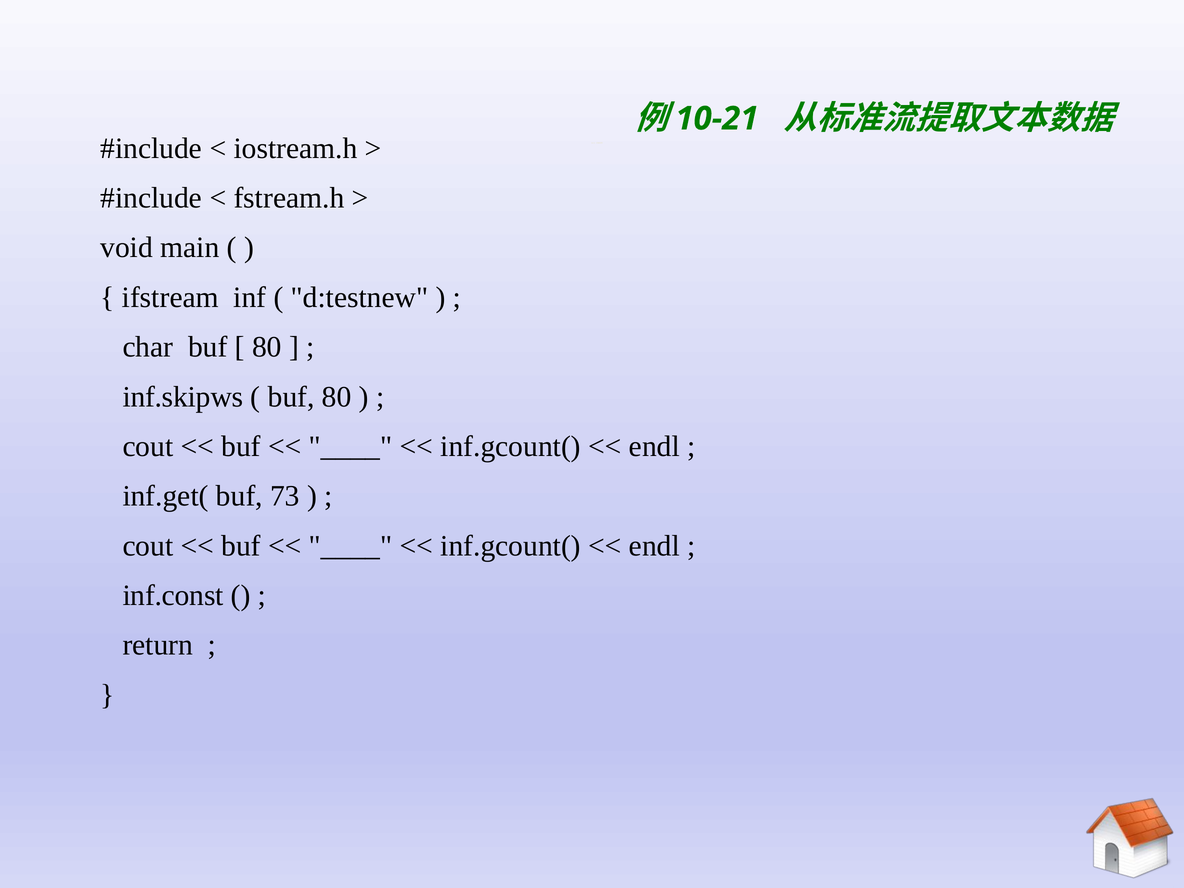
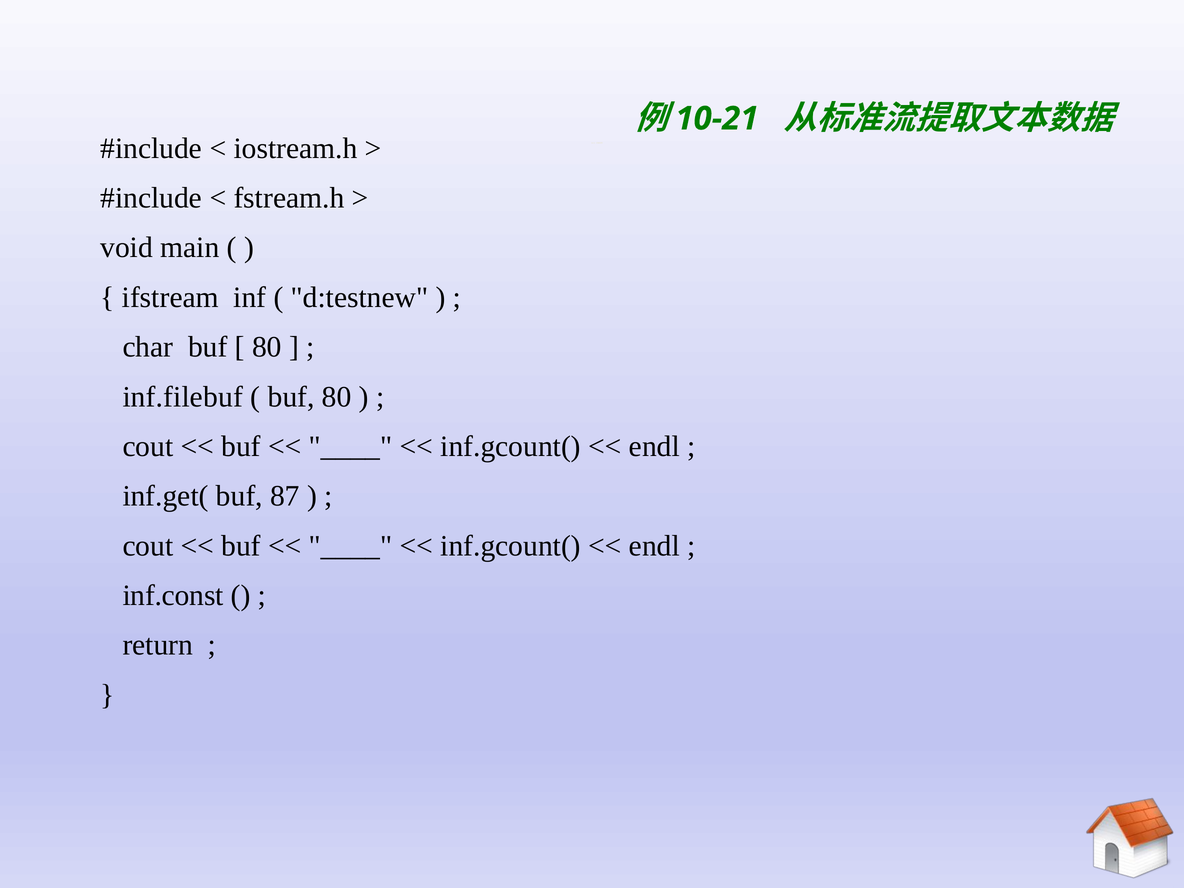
inf.skipws: inf.skipws -> inf.filebuf (183, 397)
73: 73 -> 87 (285, 496)
